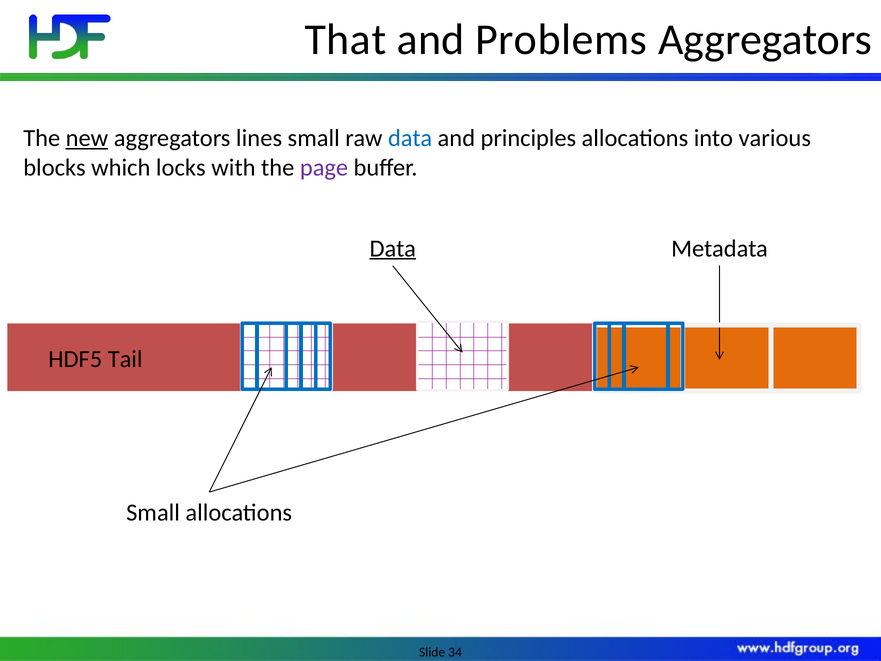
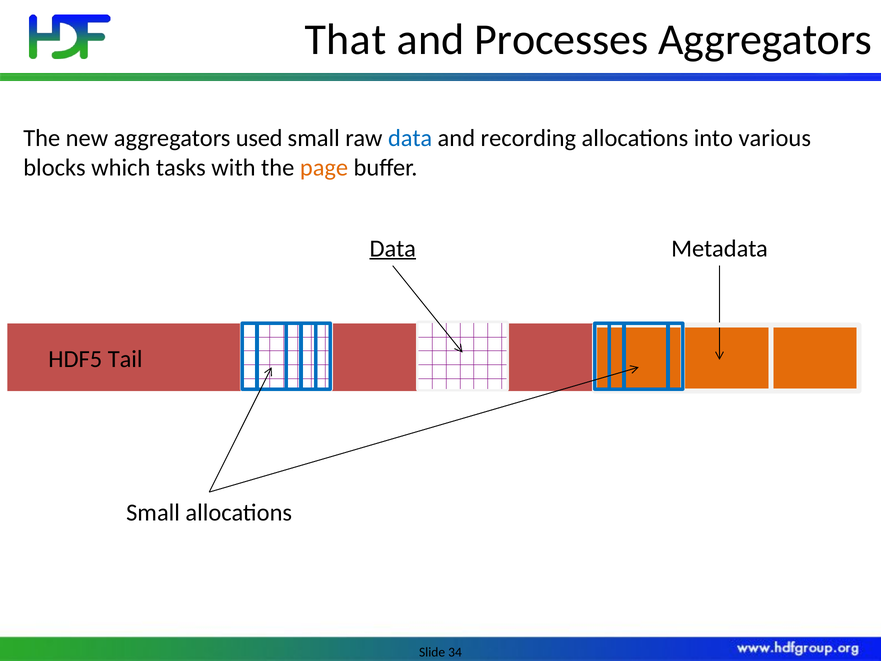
Problems: Problems -> Processes (561, 40)
new underline: present -> none (87, 138)
lines: lines -> used (259, 138)
principles: principles -> recording (528, 138)
locks: locks -> tasks (181, 168)
page colour: purple -> orange (324, 168)
